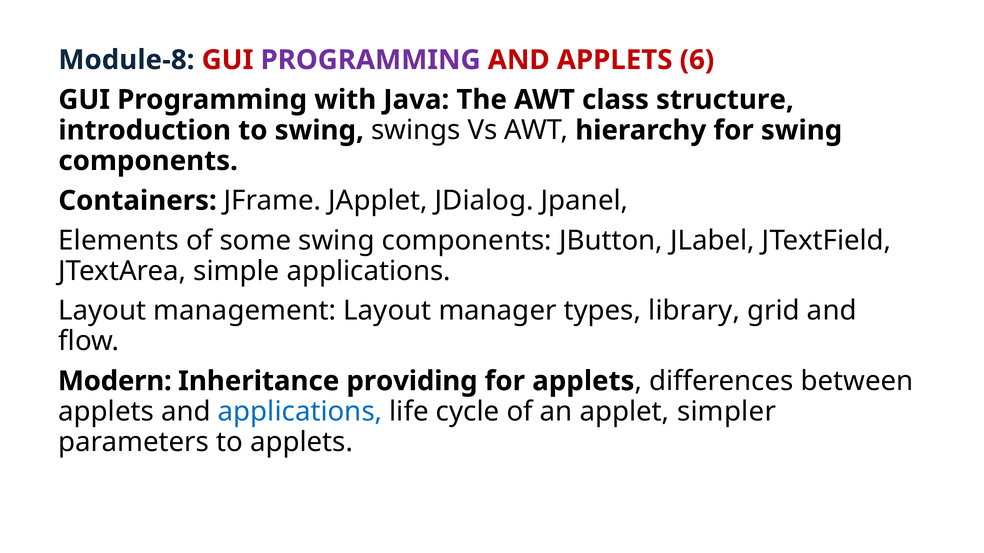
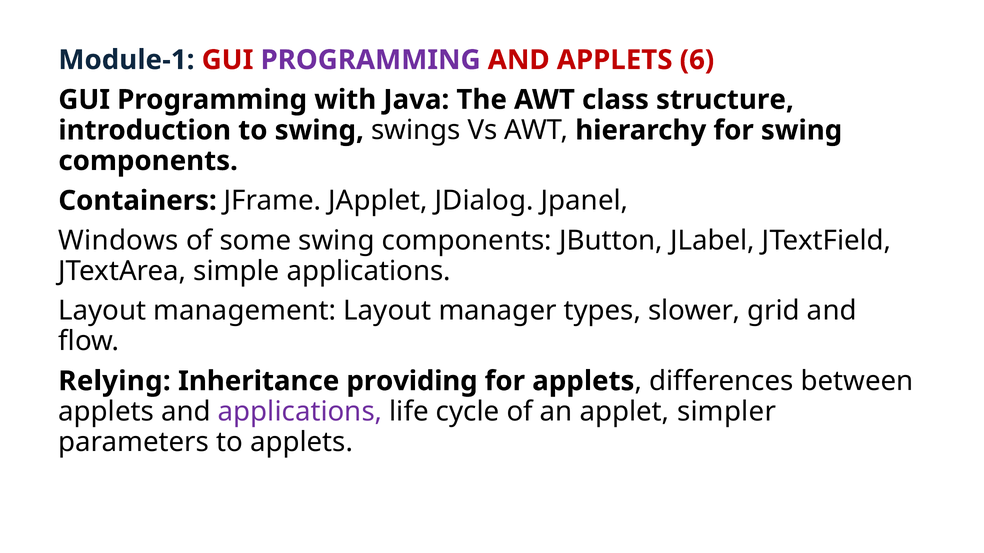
Module-8: Module-8 -> Module-1 (126, 60)
Elements: Elements -> Windows (119, 241)
library: library -> slower (694, 311)
Modern: Modern -> Relying (115, 381)
applications colour: blue -> purple (300, 412)
